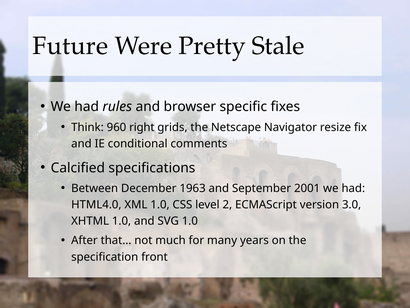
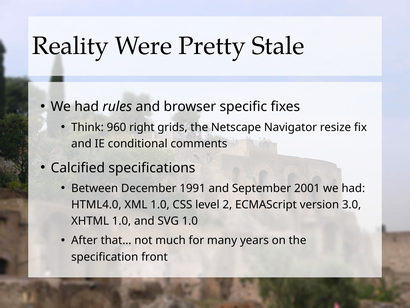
Future: Future -> Reality (71, 46)
1963: 1963 -> 1991 (193, 188)
